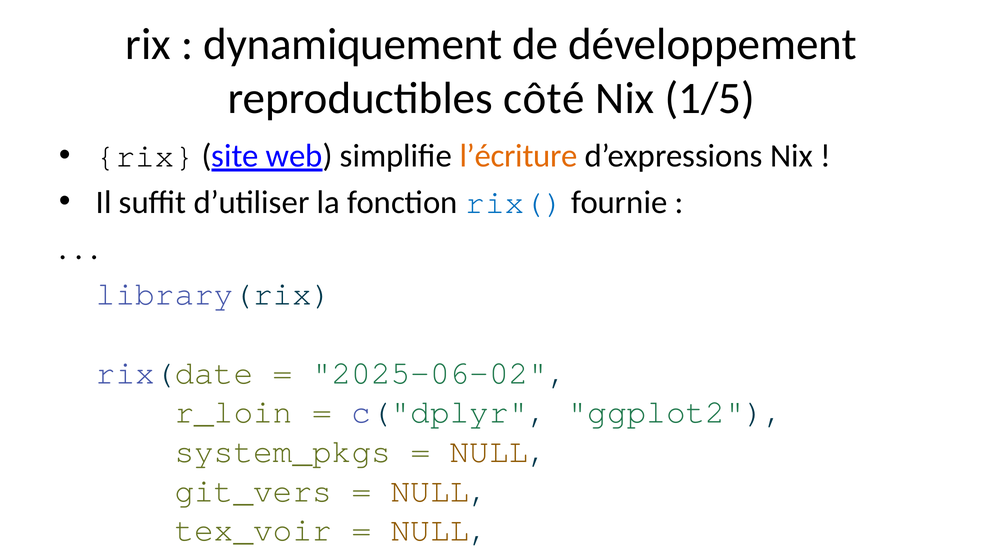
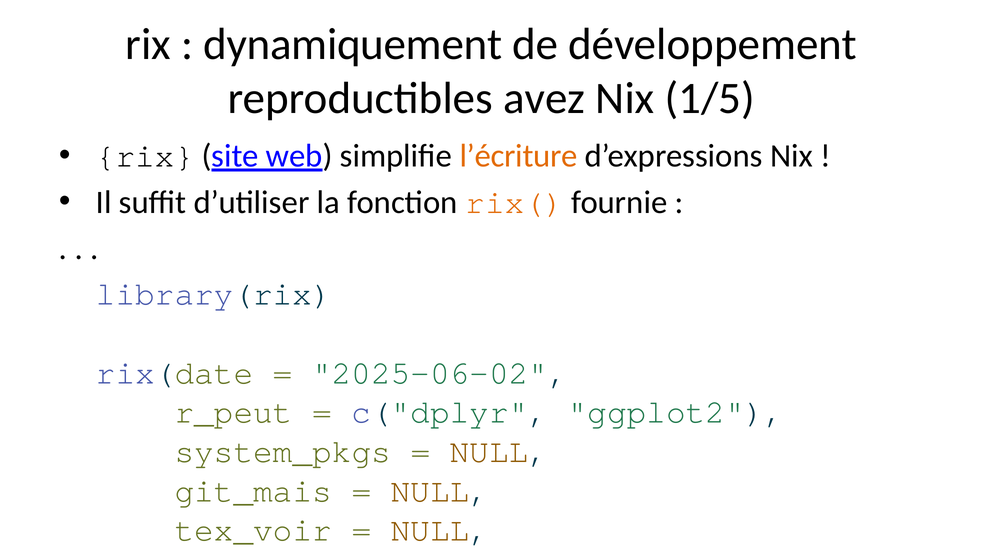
côté: côté -> avez (544, 98)
rix( colour: blue -> orange (515, 202)
r_loin: r_loin -> r_peut (234, 412)
git_vers: git_vers -> git_mais (253, 491)
